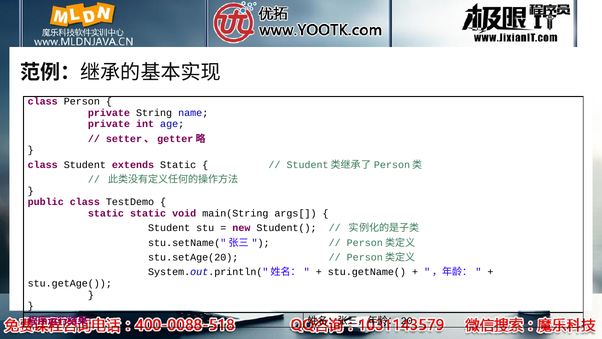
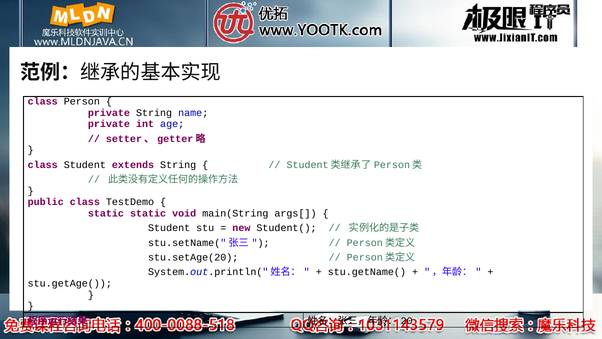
extends Static: Static -> String (178, 165)
